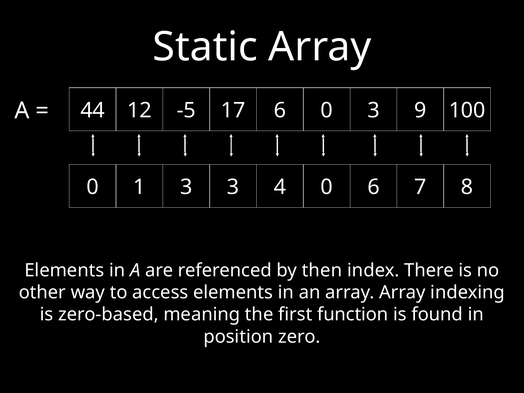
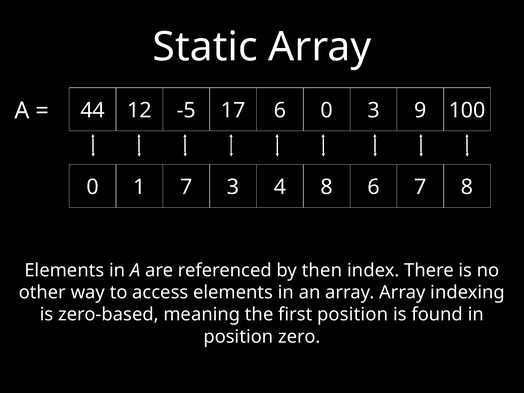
1 3: 3 -> 7 (186, 187)
4 0: 0 -> 8 (327, 187)
first function: function -> position (353, 315)
